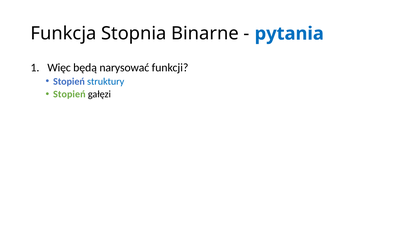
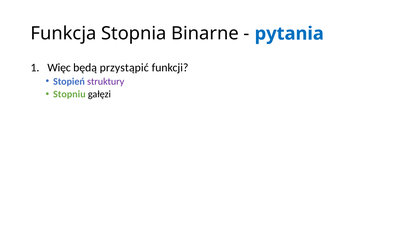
narysować: narysować -> przystąpić (124, 68)
struktury colour: blue -> purple (106, 82)
Stopień: Stopień -> Stopniu (69, 95)
